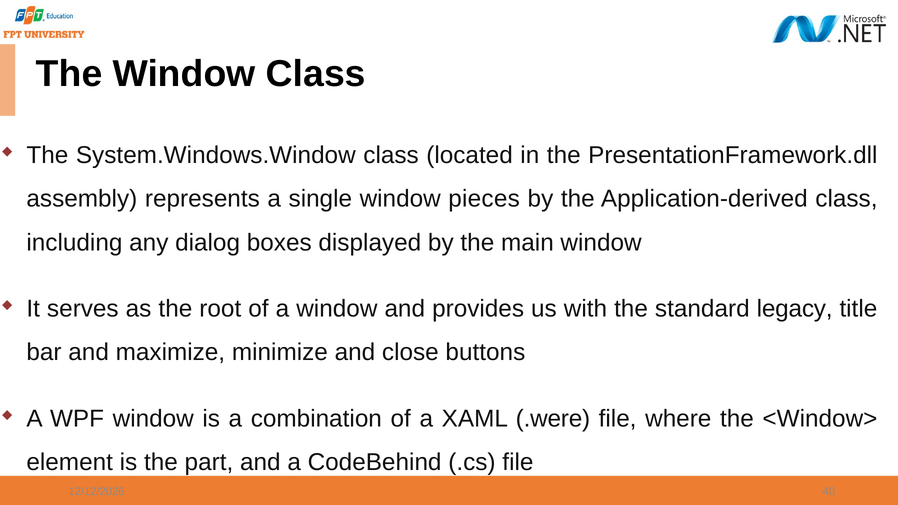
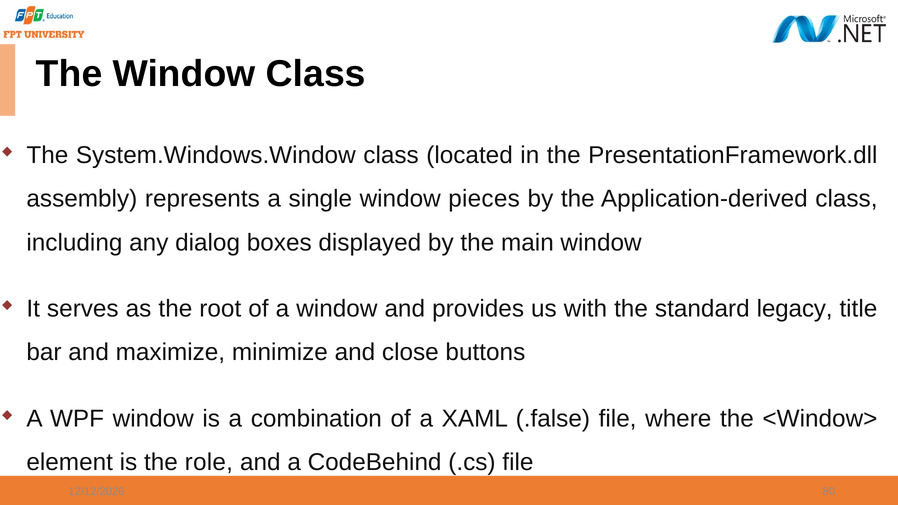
.were: .were -> .false (553, 419)
part: part -> role (209, 462)
40: 40 -> 80 (829, 492)
